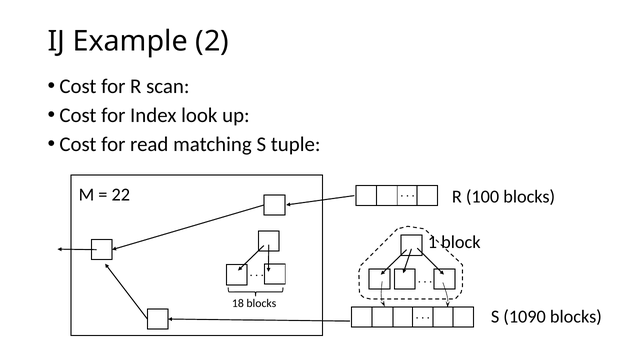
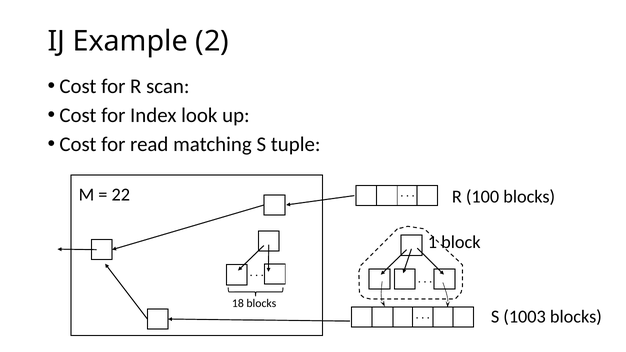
1090: 1090 -> 1003 (525, 317)
